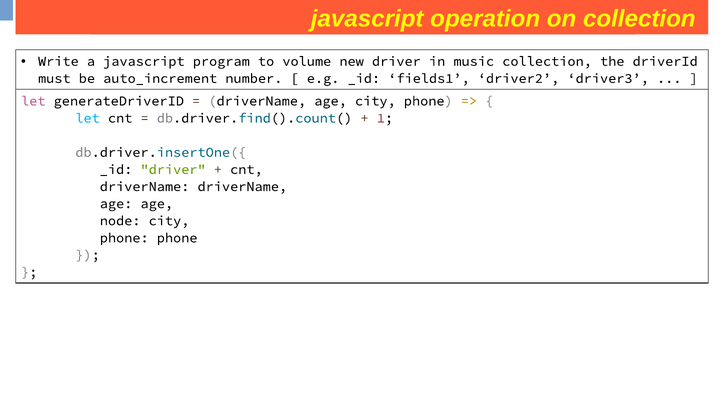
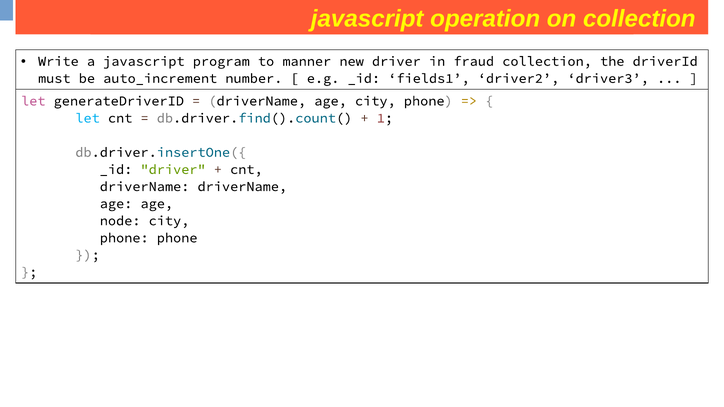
volume: volume -> manner (307, 61)
music: music -> fraud (474, 61)
